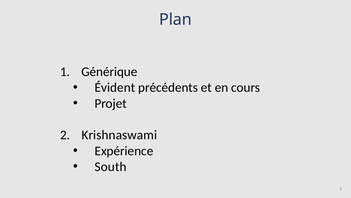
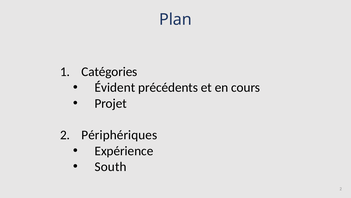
Générique: Générique -> Catégories (109, 72)
Krishnaswami: Krishnaswami -> Périphériques (119, 135)
